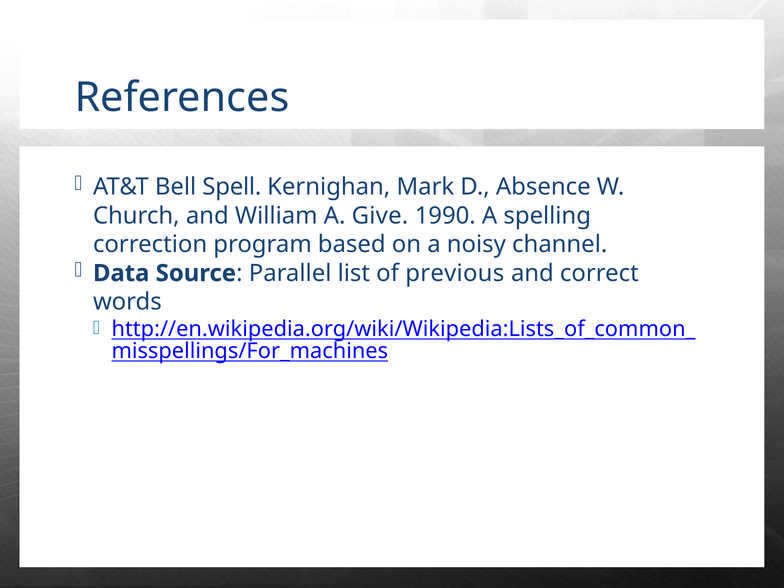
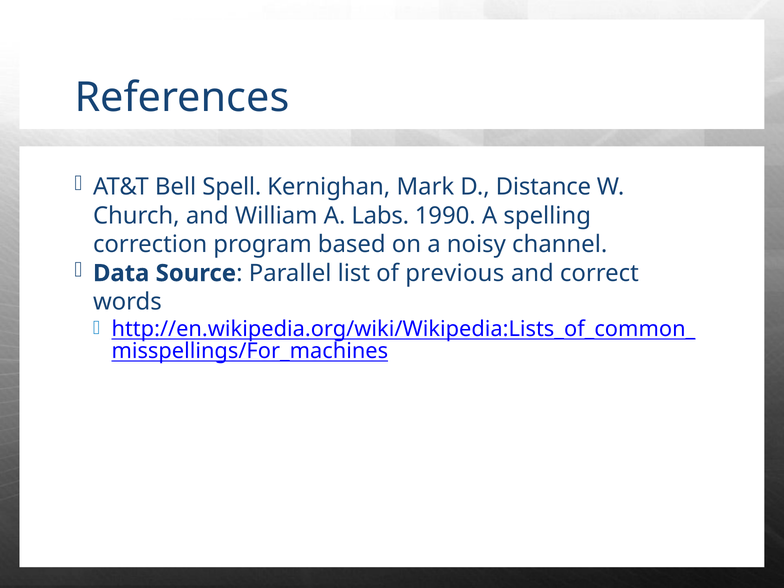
Absence: Absence -> Distance (543, 187)
Give: Give -> Labs (380, 216)
